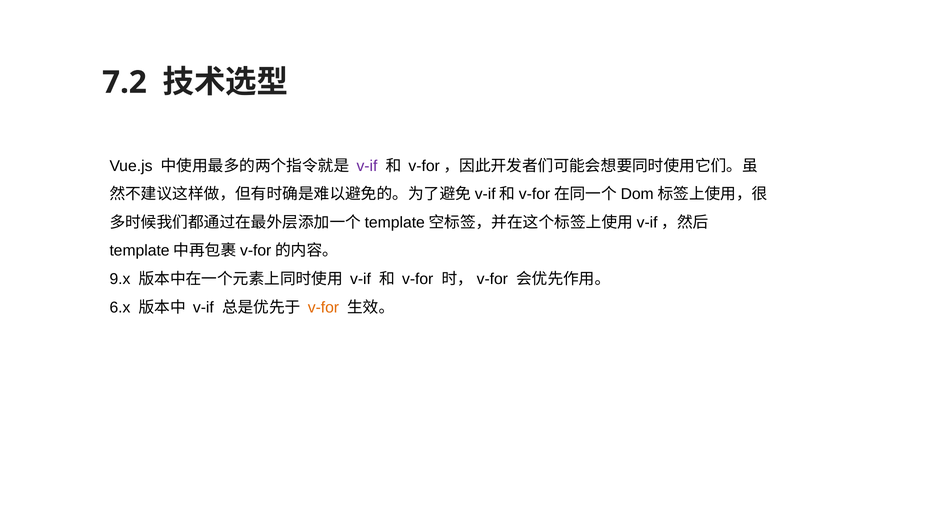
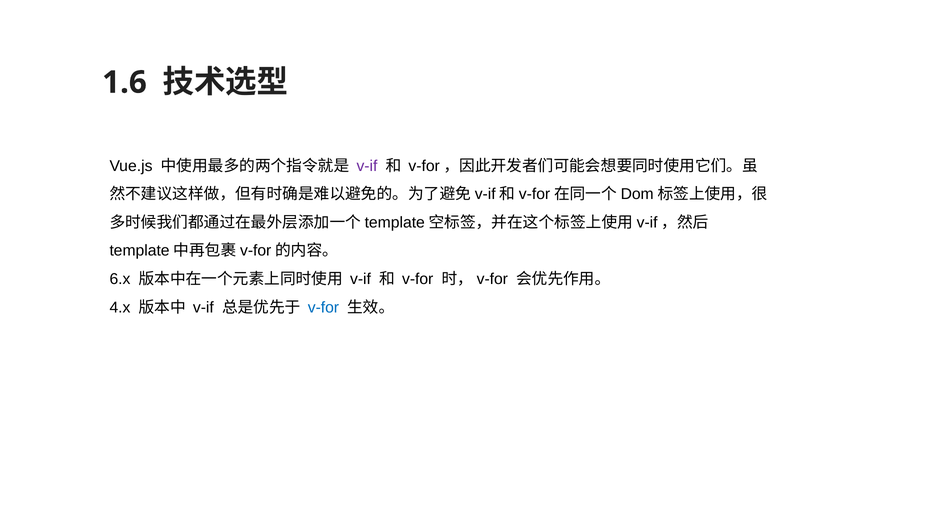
7.2: 7.2 -> 1.6 (124, 82)
9.x: 9.x -> 6.x (120, 279)
6.x: 6.x -> 4.x (120, 308)
v-for colour: orange -> blue (323, 308)
